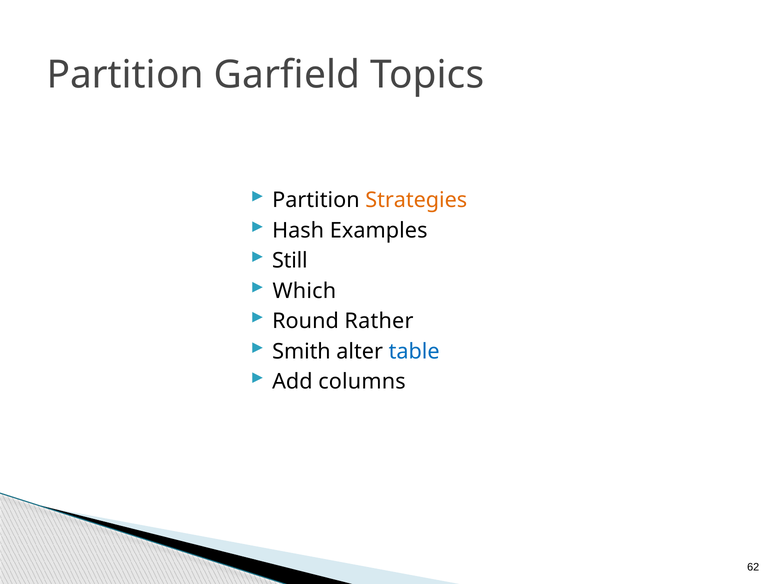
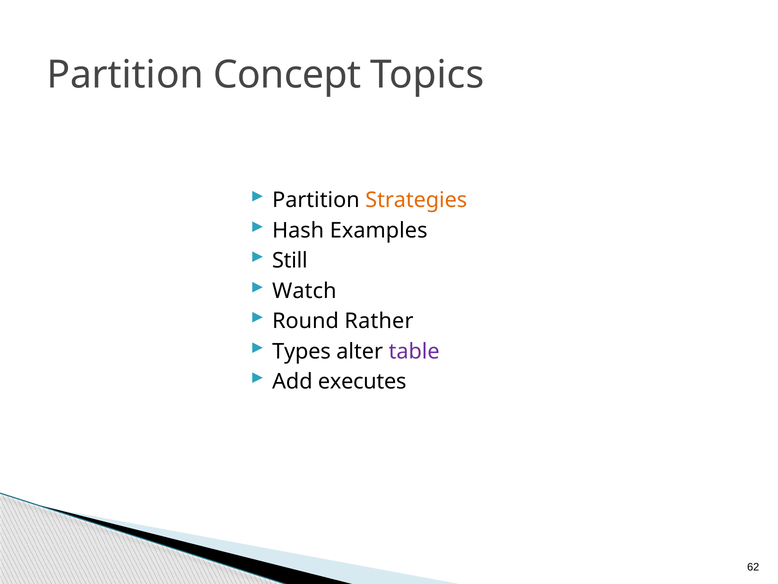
Garfield: Garfield -> Concept (287, 75)
Which: Which -> Watch (304, 291)
Smith: Smith -> Types (301, 351)
table colour: blue -> purple (414, 351)
columns: columns -> executes (362, 381)
